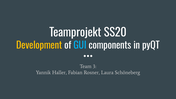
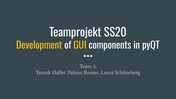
GUI colour: light blue -> yellow (80, 45)
